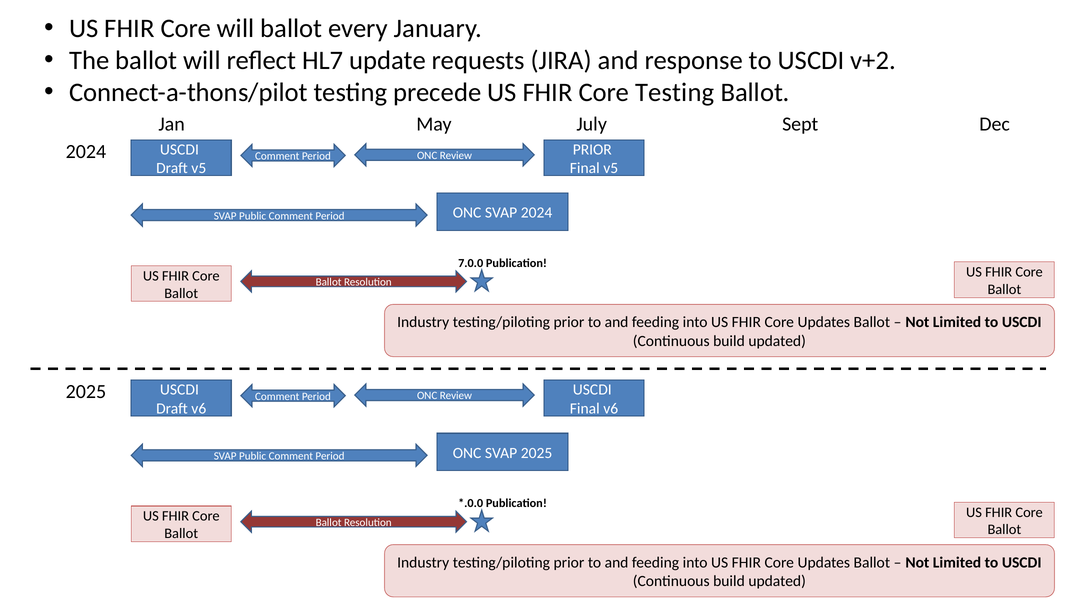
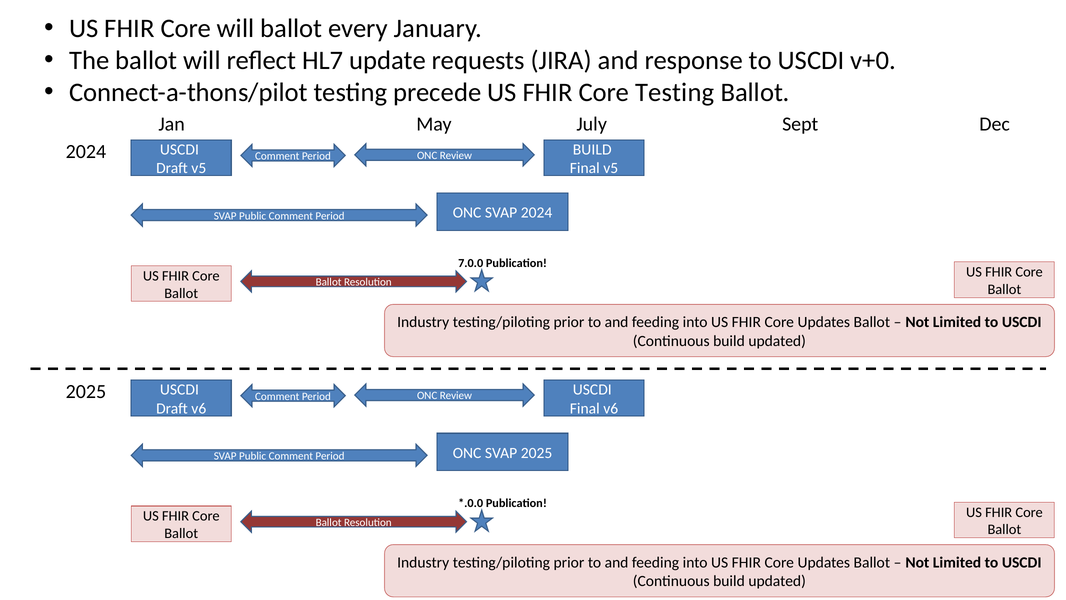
v+2: v+2 -> v+0 (873, 60)
PRIOR: PRIOR -> BUILD (592, 149)
